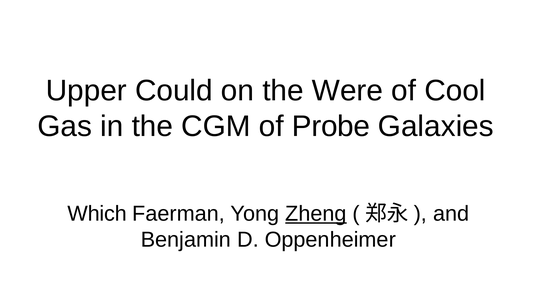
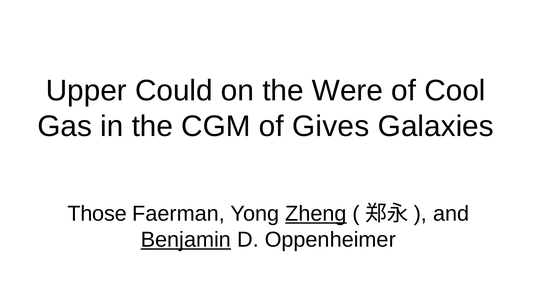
Probe: Probe -> Gives (331, 126)
Which: Which -> Those (97, 214)
Benjamin underline: none -> present (186, 240)
